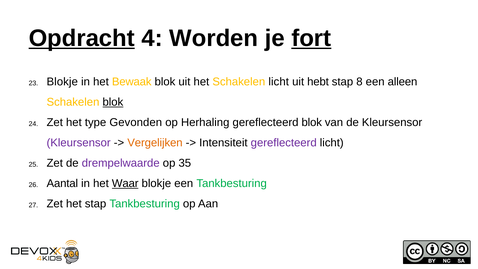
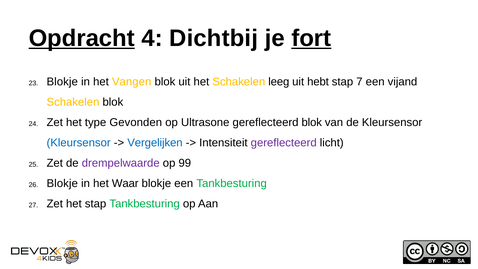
Worden: Worden -> Dichtbij (214, 38)
Bewaak: Bewaak -> Vangen (132, 82)
Schakelen licht: licht -> leeg (279, 82)
8: 8 -> 7 (359, 82)
alleen: alleen -> vijand (402, 82)
blok underline: present -> none (113, 102)
Herhaling: Herhaling -> Ultrasone (205, 123)
Kleursensor colour: purple -> blue (79, 143)
Vergelijken colour: orange -> blue (155, 143)
35: 35 -> 99 (185, 163)
Aantal: Aantal -> Blokje (62, 183)
Waar underline: present -> none (125, 183)
